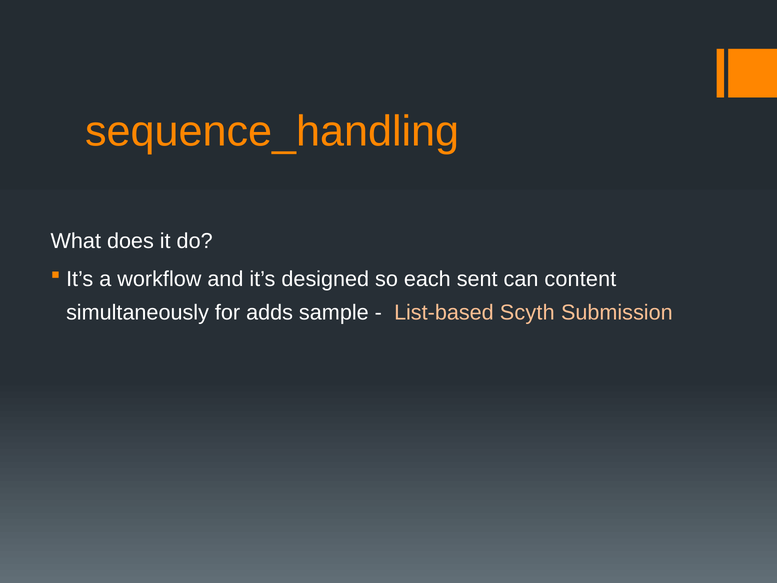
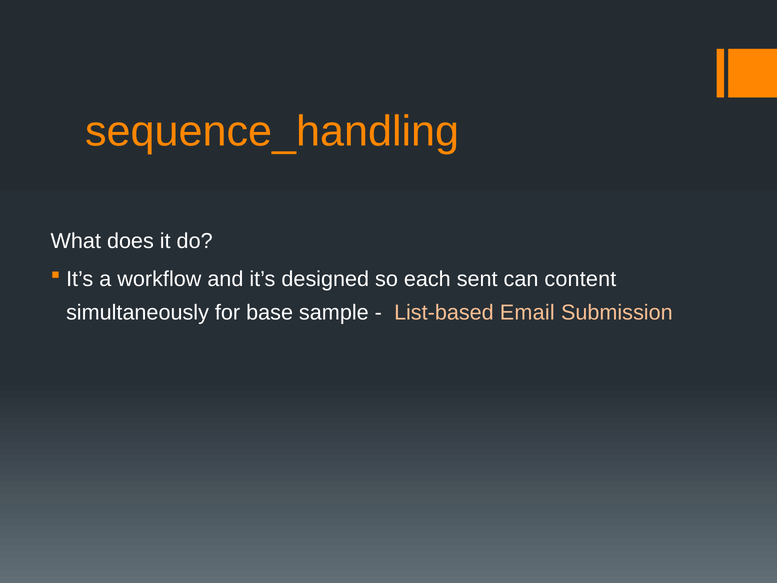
adds: adds -> base (270, 313)
Scyth: Scyth -> Email (527, 313)
